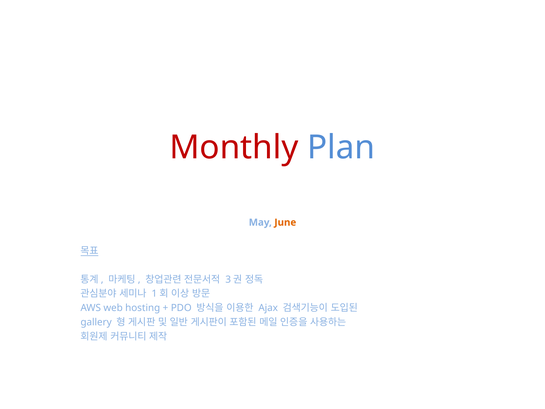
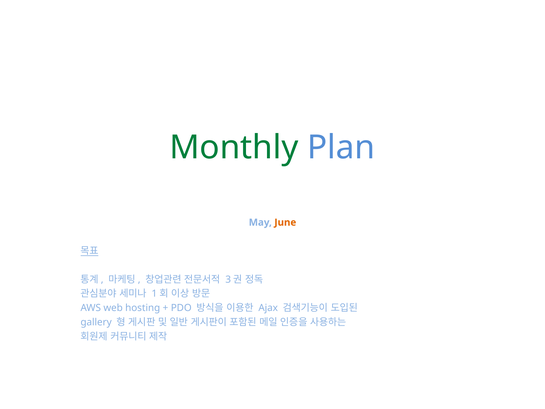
Monthly colour: red -> green (234, 147)
